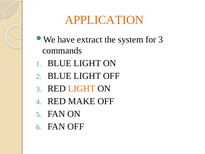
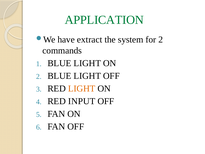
APPLICATION colour: orange -> green (104, 20)
for 3: 3 -> 2 (161, 40)
MAKE: MAKE -> INPUT (82, 101)
